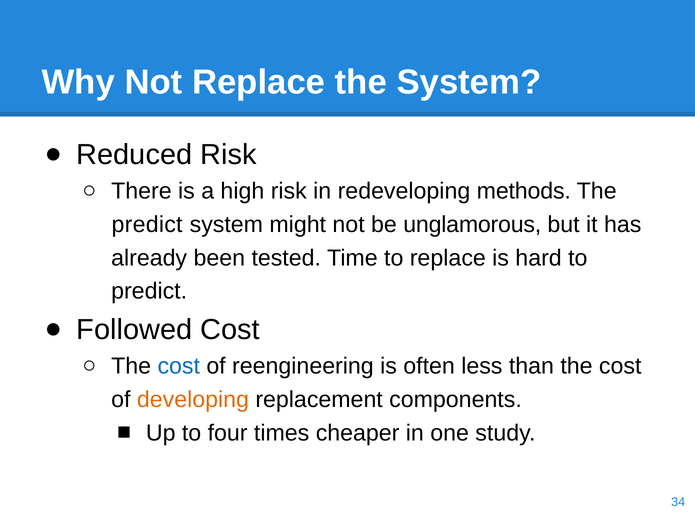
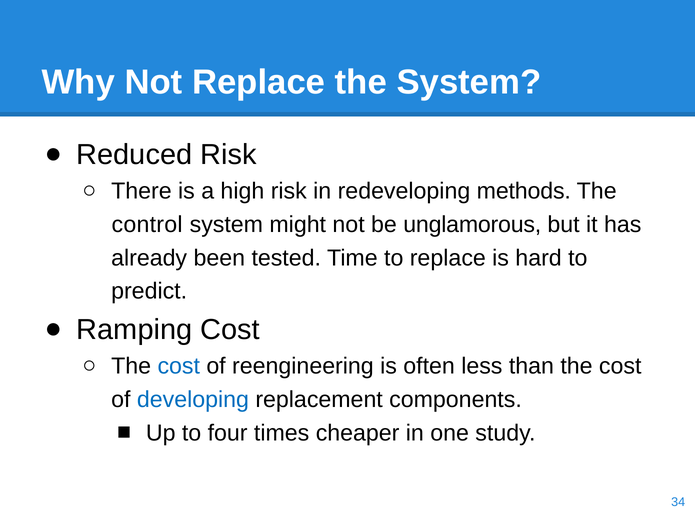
predict: predict -> control (147, 225)
Followed: Followed -> Ramping (134, 330)
developing colour: orange -> blue (193, 400)
